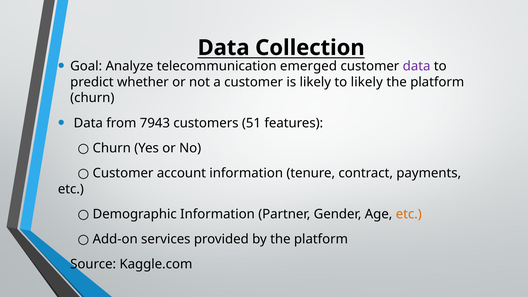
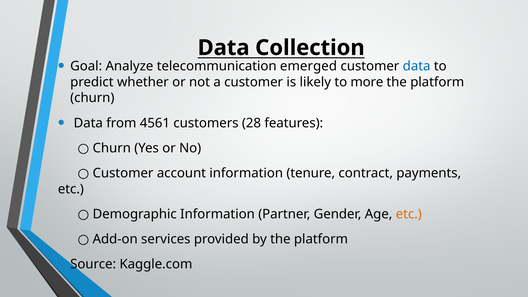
data colour: purple -> blue (417, 66)
to likely: likely -> more (367, 82)
7943: 7943 -> 4561 (155, 123)
51: 51 -> 28 (251, 123)
